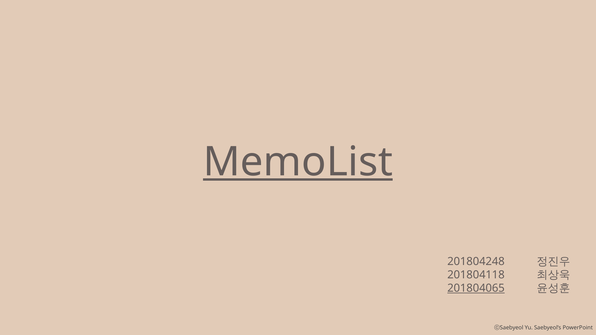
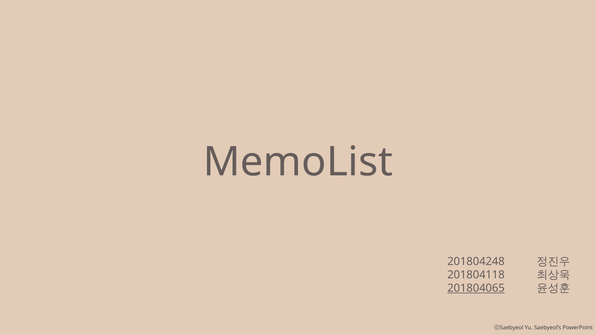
MemoList underline: present -> none (298, 162)
